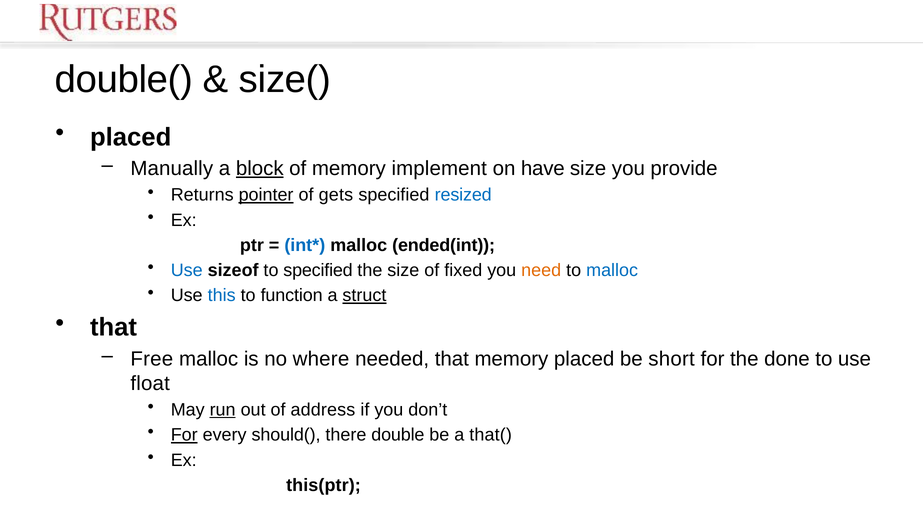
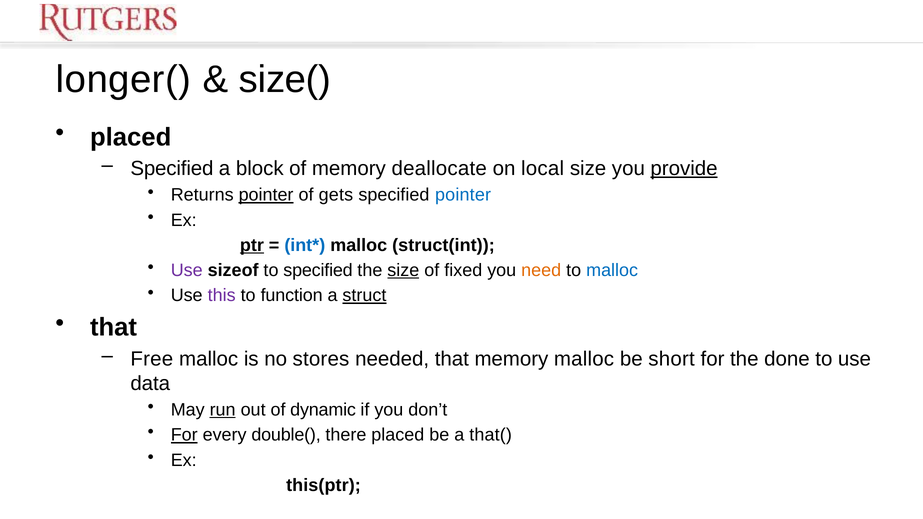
double(: double( -> longer( (123, 79)
Manually: Manually -> Specified (172, 169)
block underline: present -> none (260, 169)
implement: implement -> deallocate (439, 169)
have: have -> local (543, 169)
provide underline: none -> present (684, 169)
specified resized: resized -> pointer (463, 195)
ptr underline: none -> present (252, 245)
ended(int: ended(int -> struct(int (443, 245)
Use colour: blue -> purple (187, 271)
size underline: none -> present (403, 271)
this colour: blue -> purple (222, 296)
where: where -> stores (321, 359)
memory placed: placed -> malloc (584, 359)
float: float -> data (150, 384)
address: address -> dynamic (323, 410)
should(: should( -> double( (286, 435)
there double: double -> placed (398, 435)
